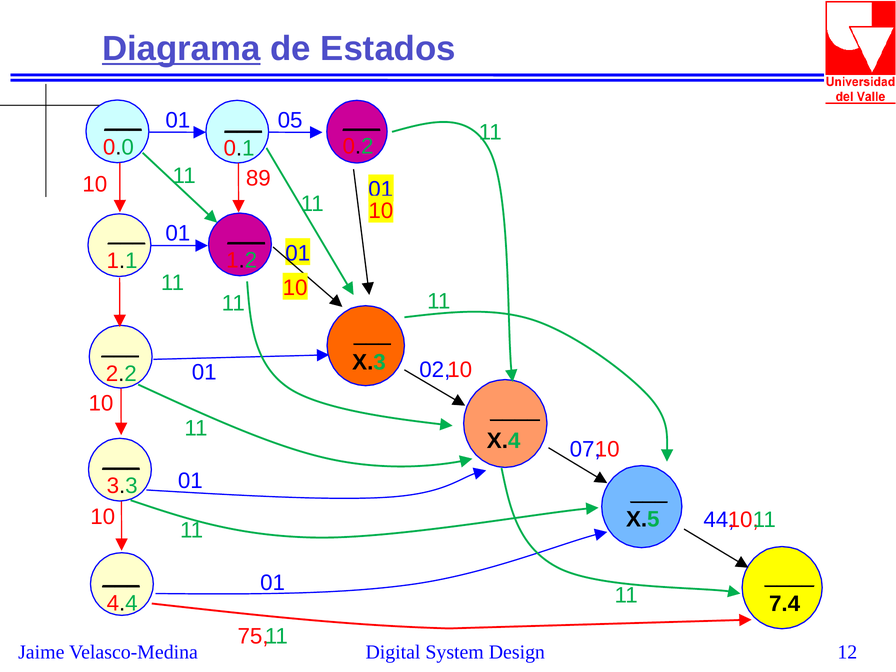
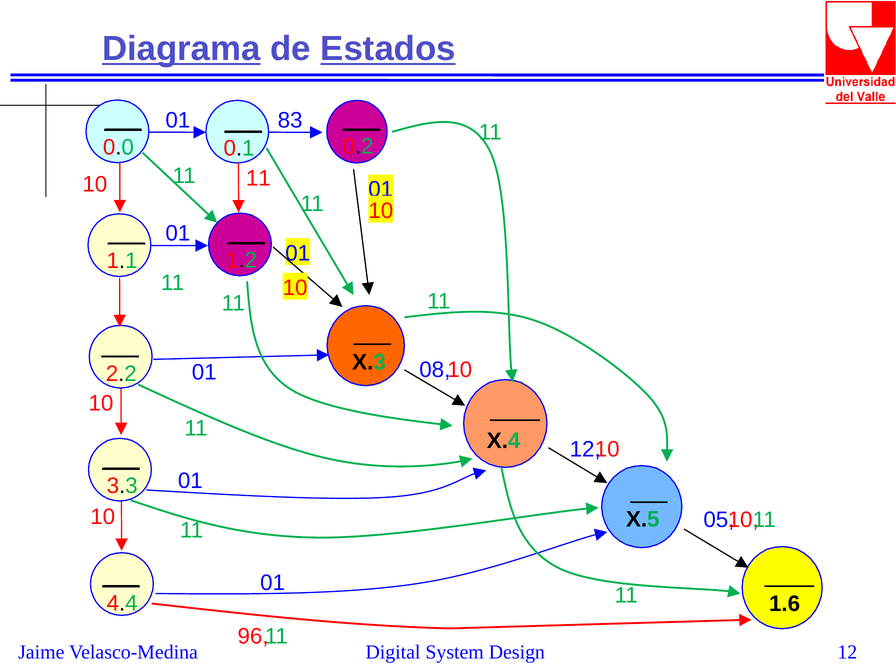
Estados underline: none -> present (388, 49)
05: 05 -> 83 (290, 120)
10 89: 89 -> 11 (258, 178)
02: 02 -> 08 (435, 370)
X.4 07: 07 -> 12 (585, 449)
44: 44 -> 05 (719, 520)
7.4: 7.4 -> 1.6 (785, 604)
75: 75 -> 96 (253, 636)
